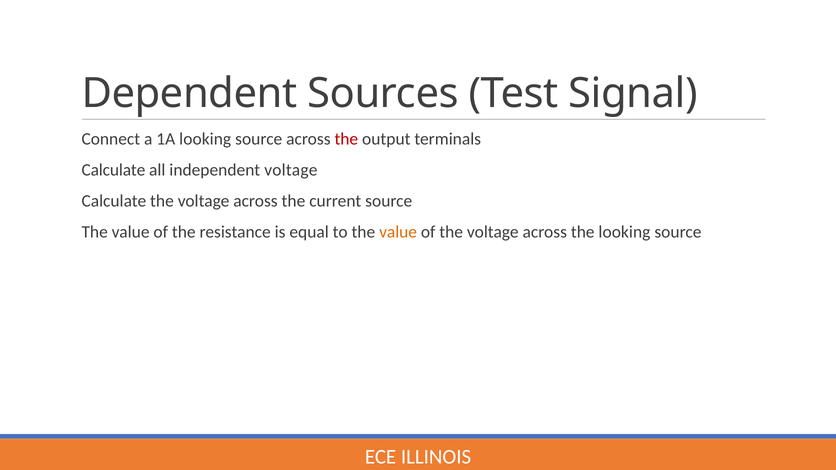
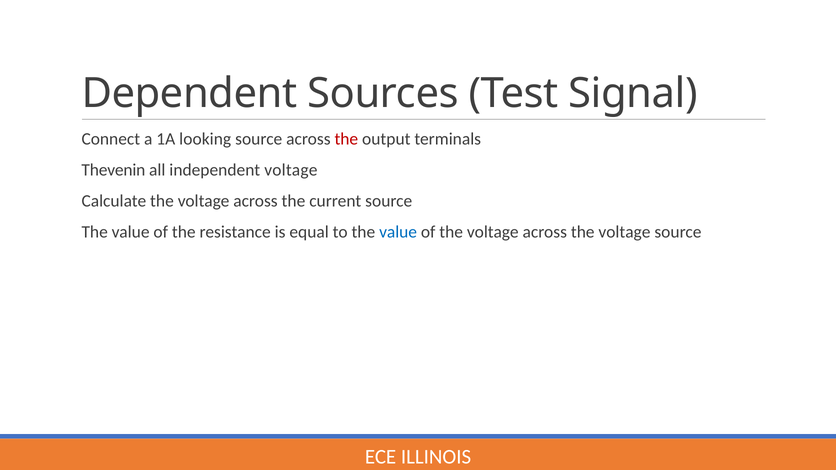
Calculate: Calculate -> Thevenin (113, 170)
value colour: orange -> blue (398, 232)
across the looking: looking -> voltage (624, 232)
